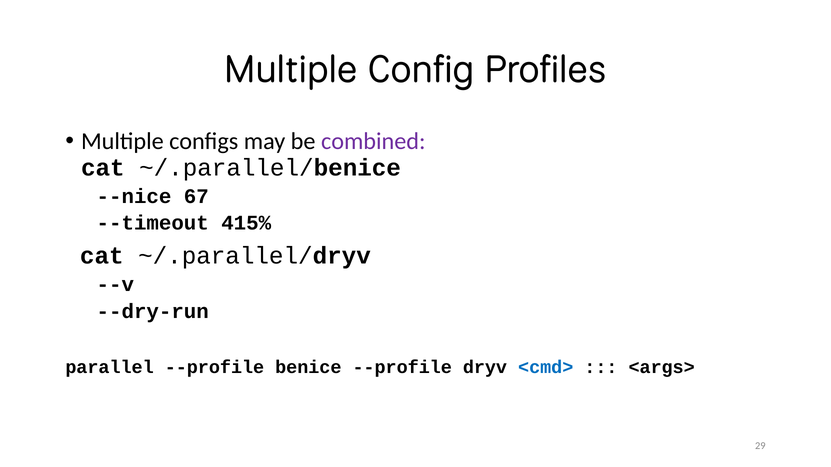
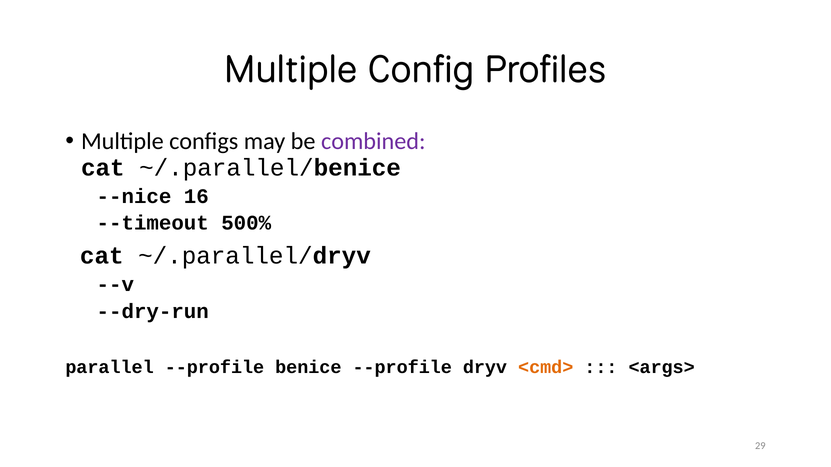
67: 67 -> 16 (196, 196)
415%: 415% -> 500% (246, 223)
<cmd> colour: blue -> orange (546, 368)
